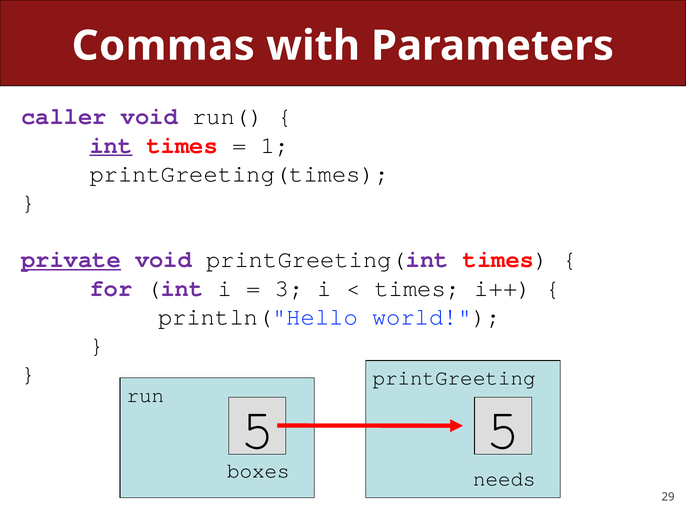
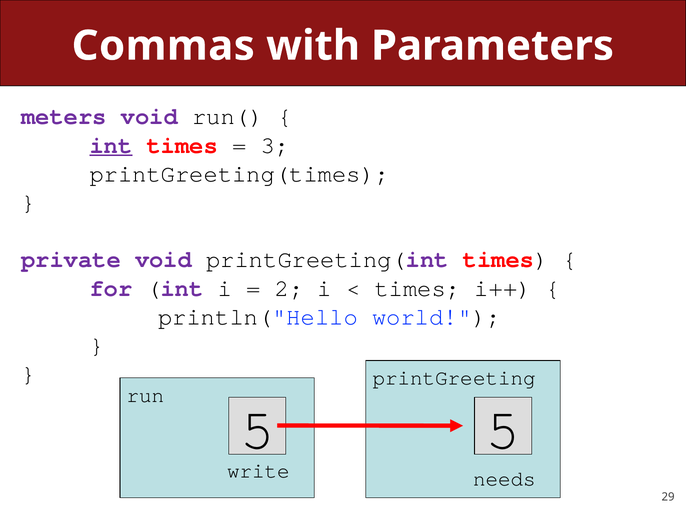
caller: caller -> meters (64, 116)
1: 1 -> 3 (275, 145)
private underline: present -> none (71, 259)
3: 3 -> 2 (289, 288)
boxes: boxes -> write (259, 470)
